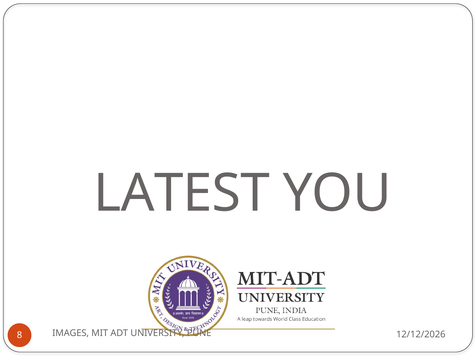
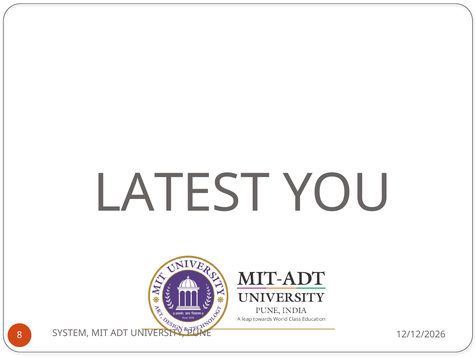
IMAGES: IMAGES -> SYSTEM (71, 333)
